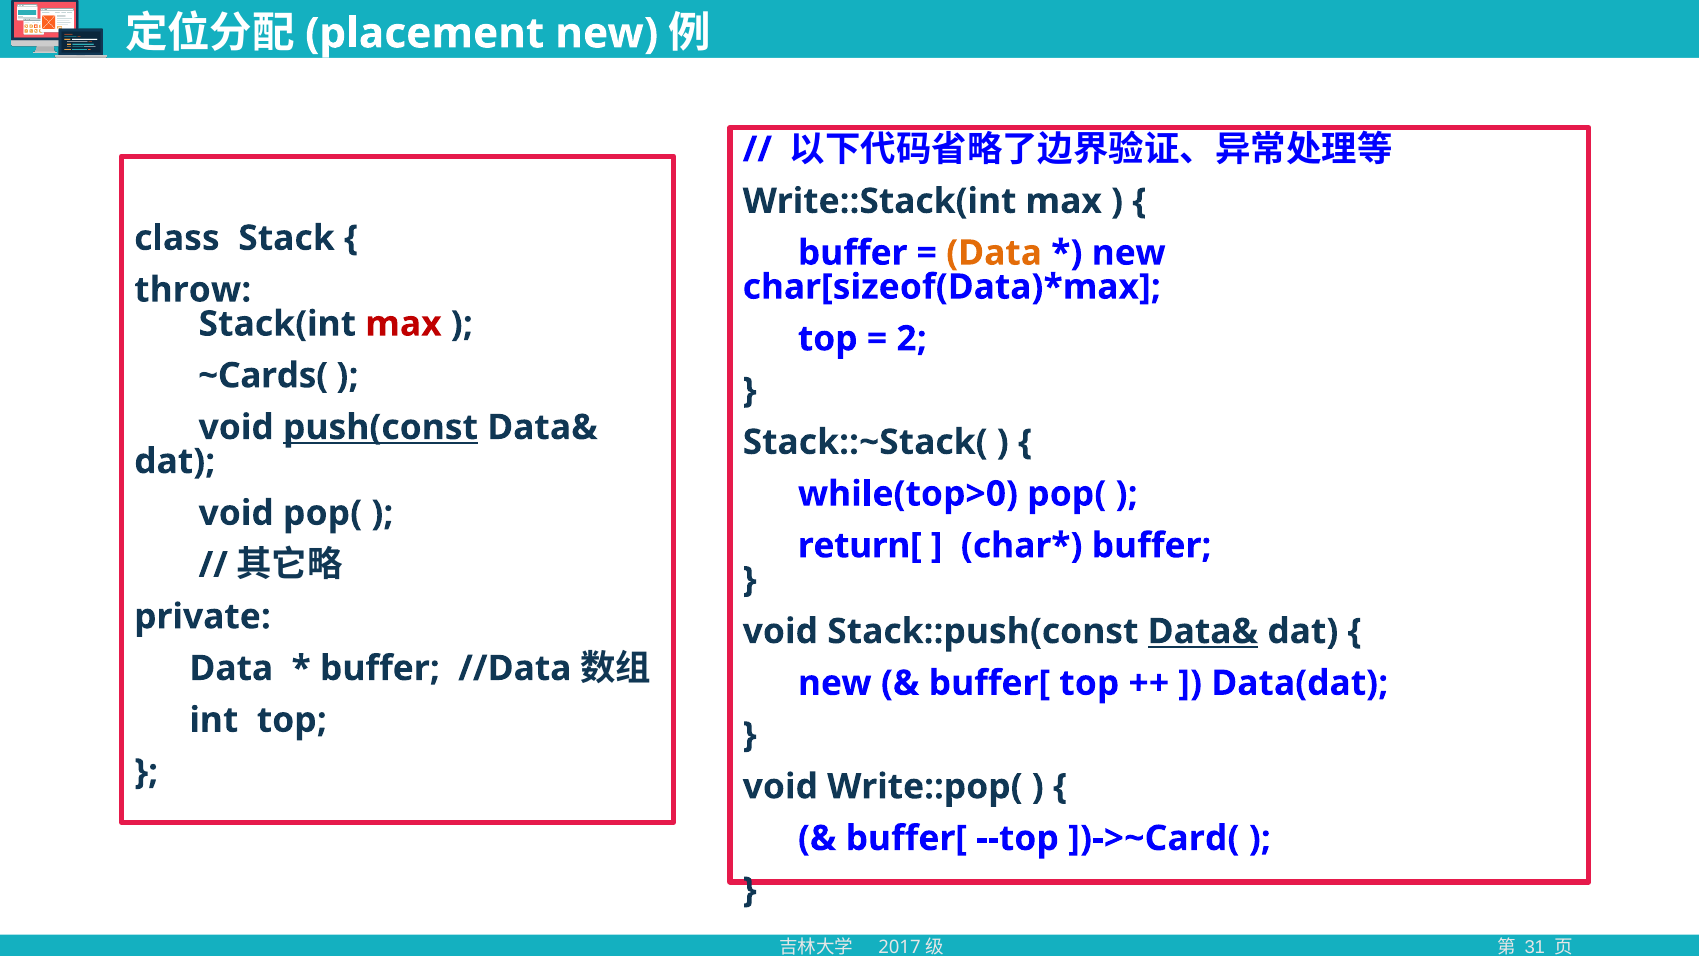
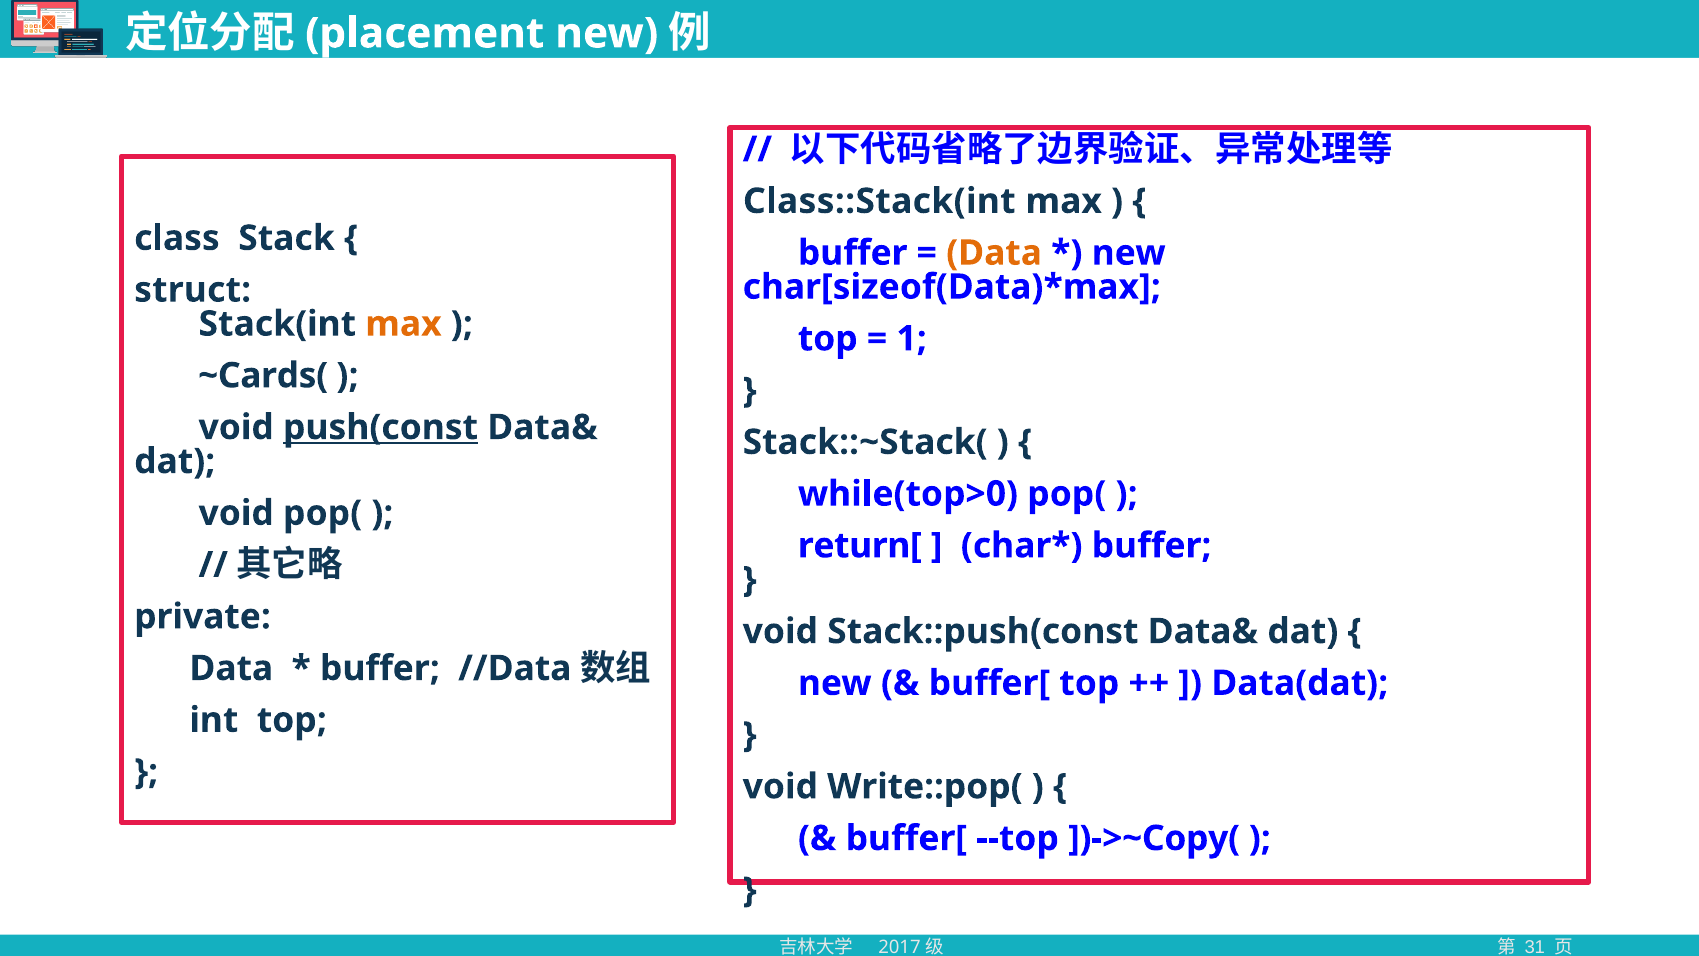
Write::Stack(int: Write::Stack(int -> Class::Stack(int (879, 201)
throw: throw -> struct (193, 290)
max colour: red -> orange (403, 324)
2: 2 -> 1 (912, 339)
Data& underline: present -> none (1203, 631)
])->~Card(: ])->~Card( -> ])->~Copy( (1154, 838)
